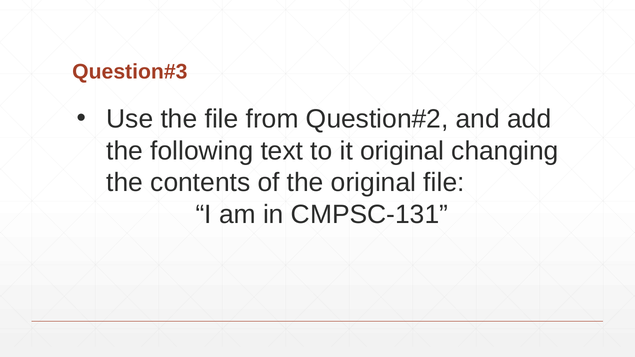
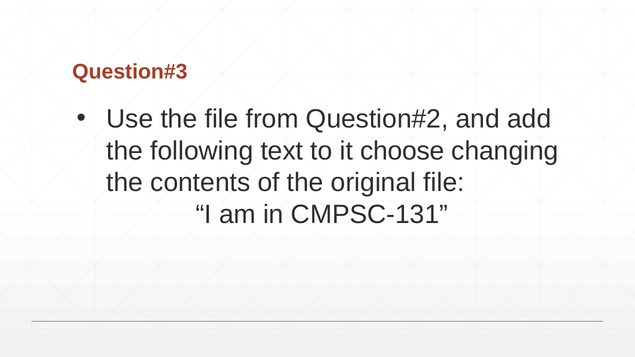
it original: original -> choose (402, 151)
